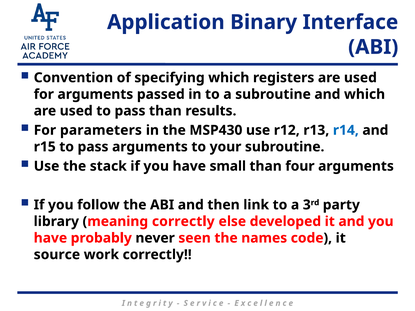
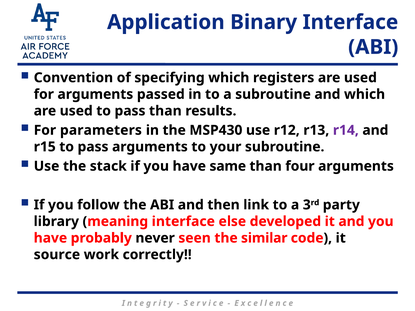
r14 colour: blue -> purple (346, 130)
small: small -> same (228, 166)
meaning correctly: correctly -> interface (183, 222)
names: names -> similar (264, 238)
